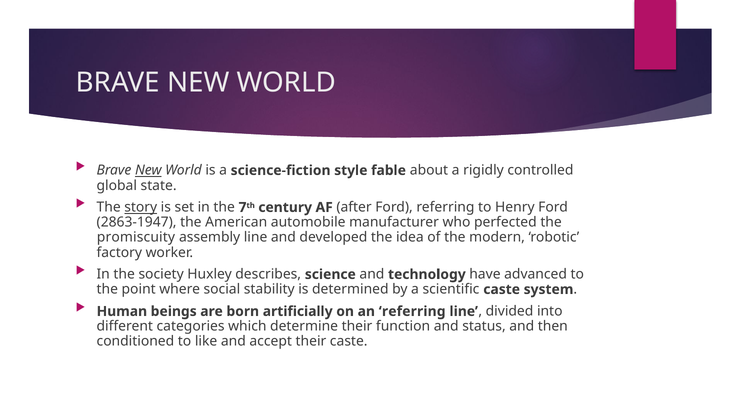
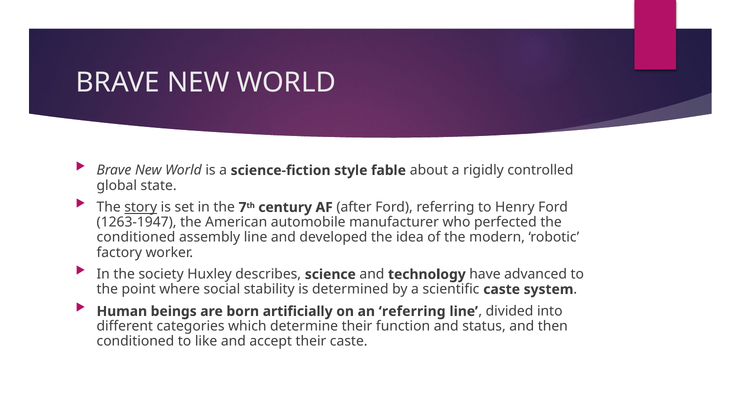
New underline: present -> none (148, 170)
2863-1947: 2863-1947 -> 1263-1947 (137, 222)
promiscuity: promiscuity -> conditioned (136, 237)
